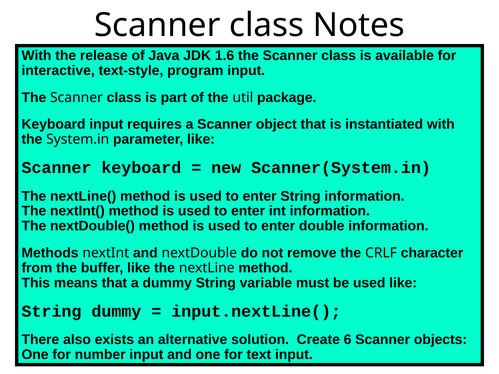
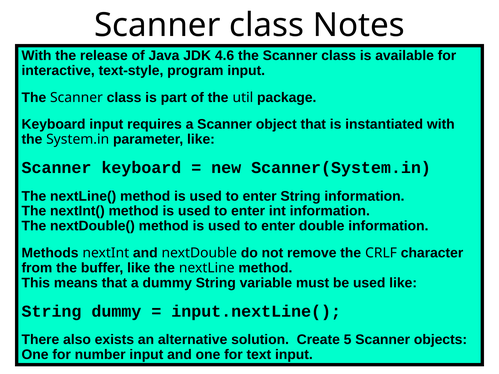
1.6: 1.6 -> 4.6 (225, 56)
6: 6 -> 5 (348, 340)
